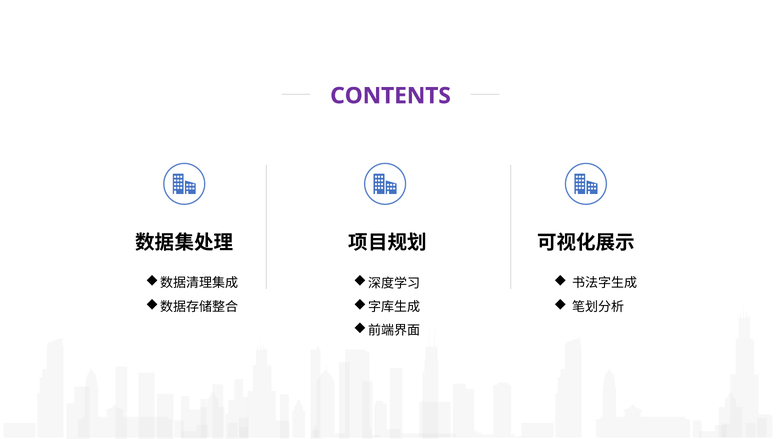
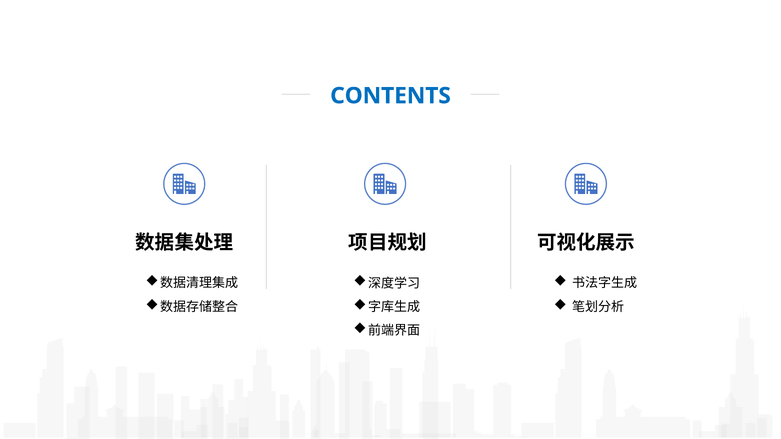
CONTENTS colour: purple -> blue (391, 96)
